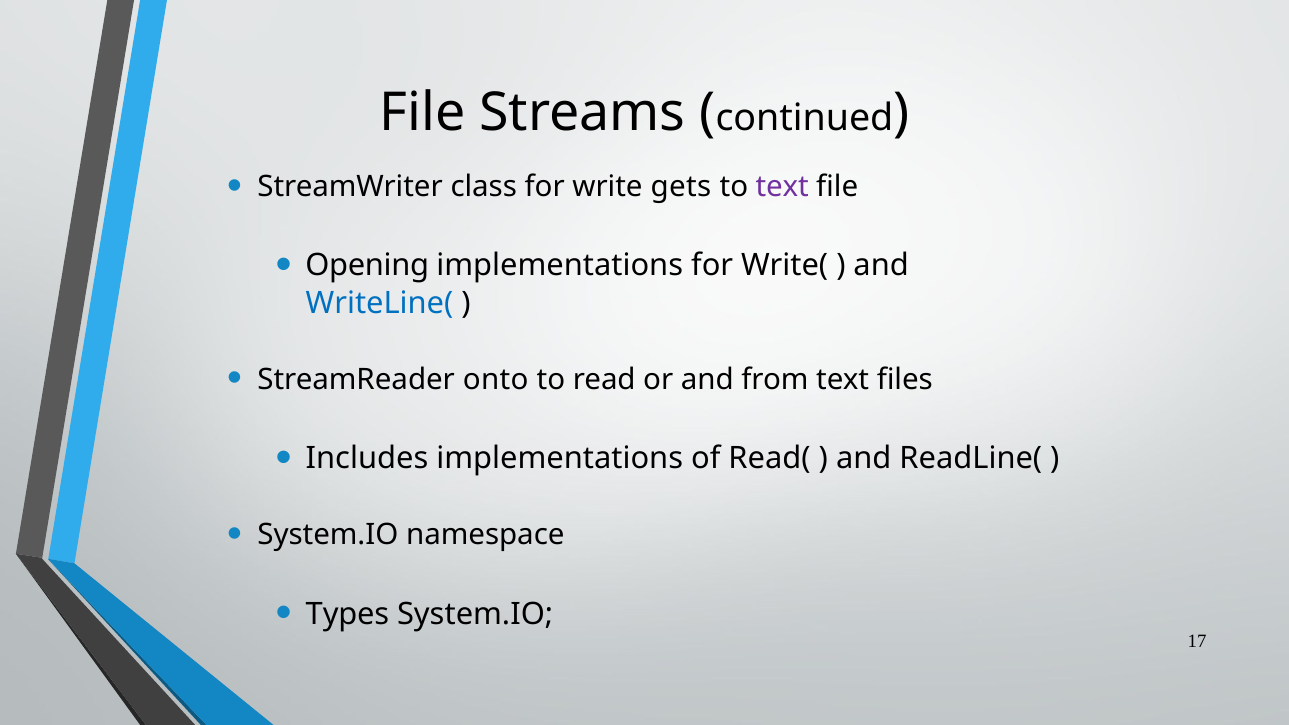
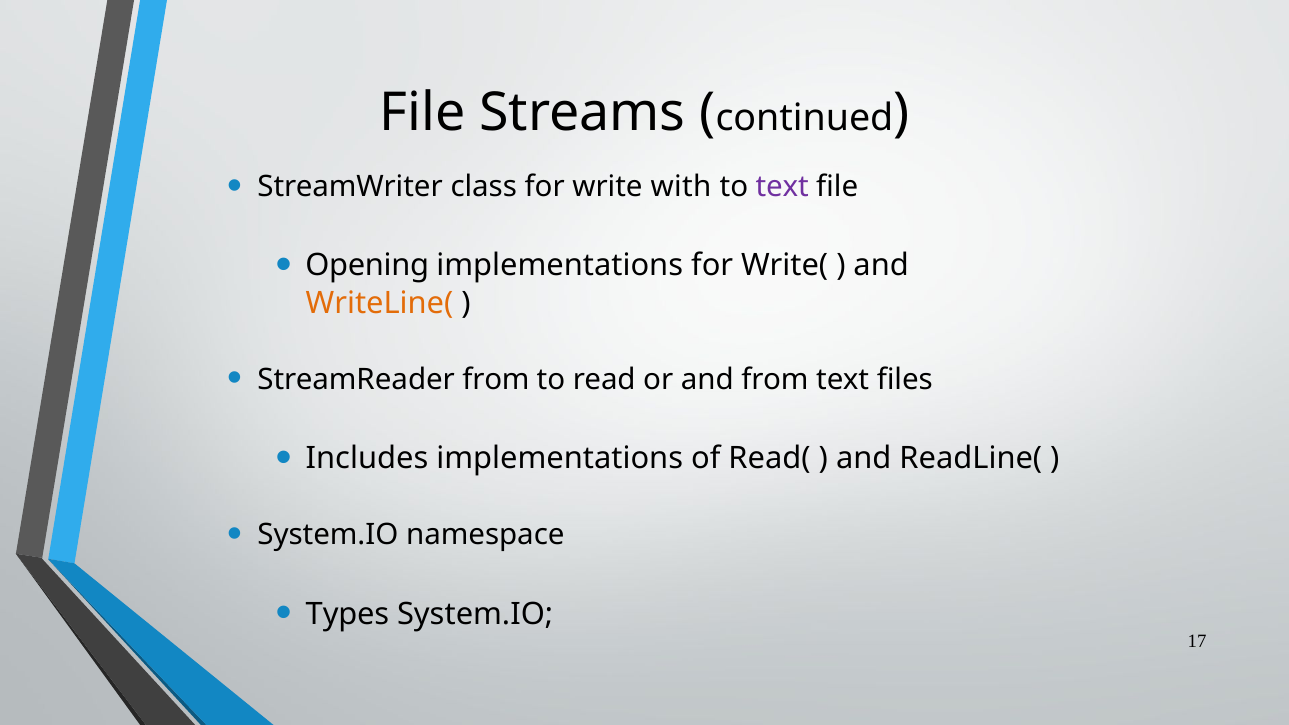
gets: gets -> with (681, 187)
WriteLine( colour: blue -> orange (380, 303)
StreamReader onto: onto -> from (496, 379)
